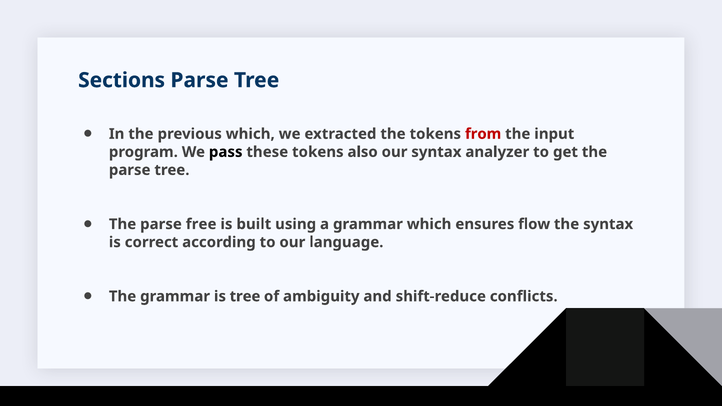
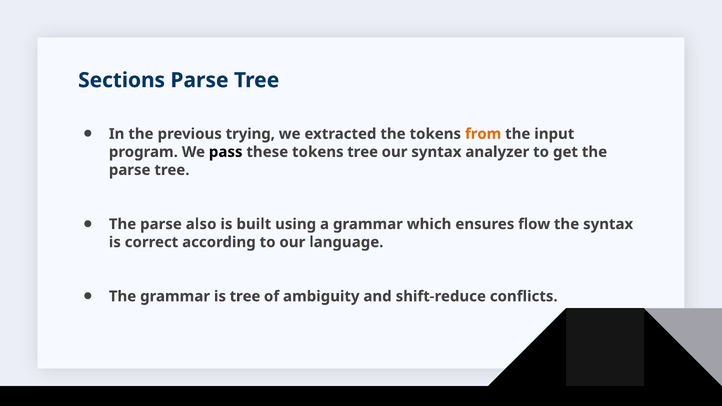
previous which: which -> trying (250, 134)
from colour: red -> orange (483, 134)
tokens also: also -> tree (363, 152)
free: free -> also (201, 224)
